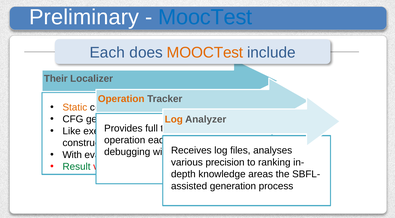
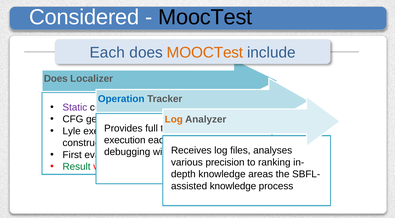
Preliminary: Preliminary -> Considered (84, 17)
MoocTest colour: blue -> black (205, 17)
Their: Their -> Does (56, 79)
Operation colour: orange -> blue (121, 99)
Static colour: orange -> purple (75, 107)
Like: Like -> Lyle (72, 131)
operation: operation -> execution (125, 140)
With: With -> First (72, 155)
generation: generation -> knowledge (233, 186)
